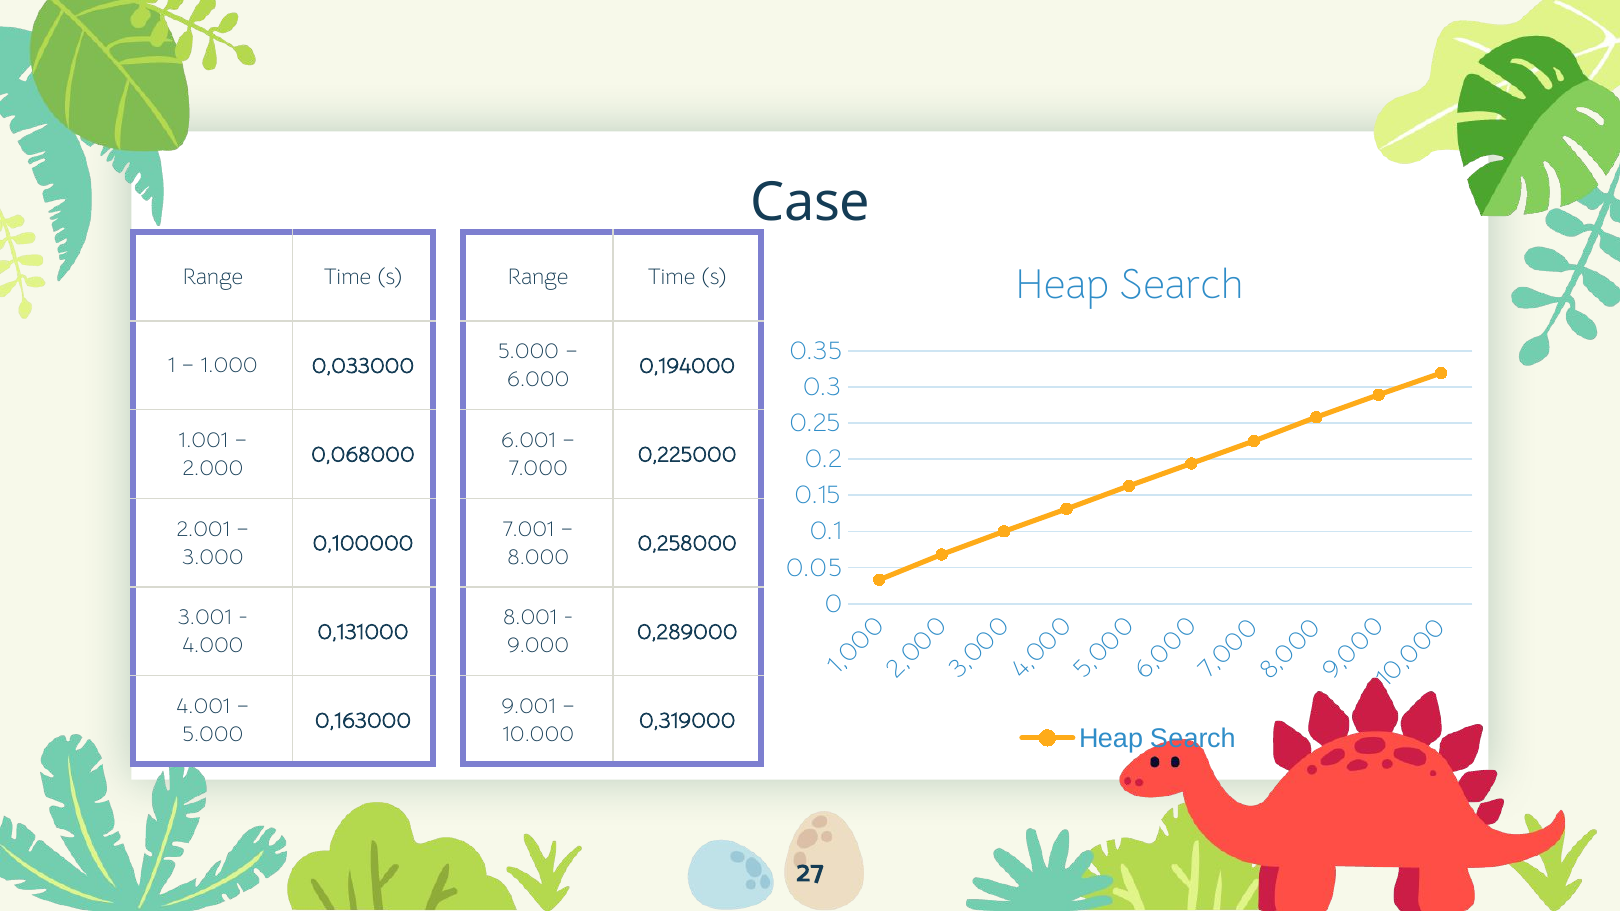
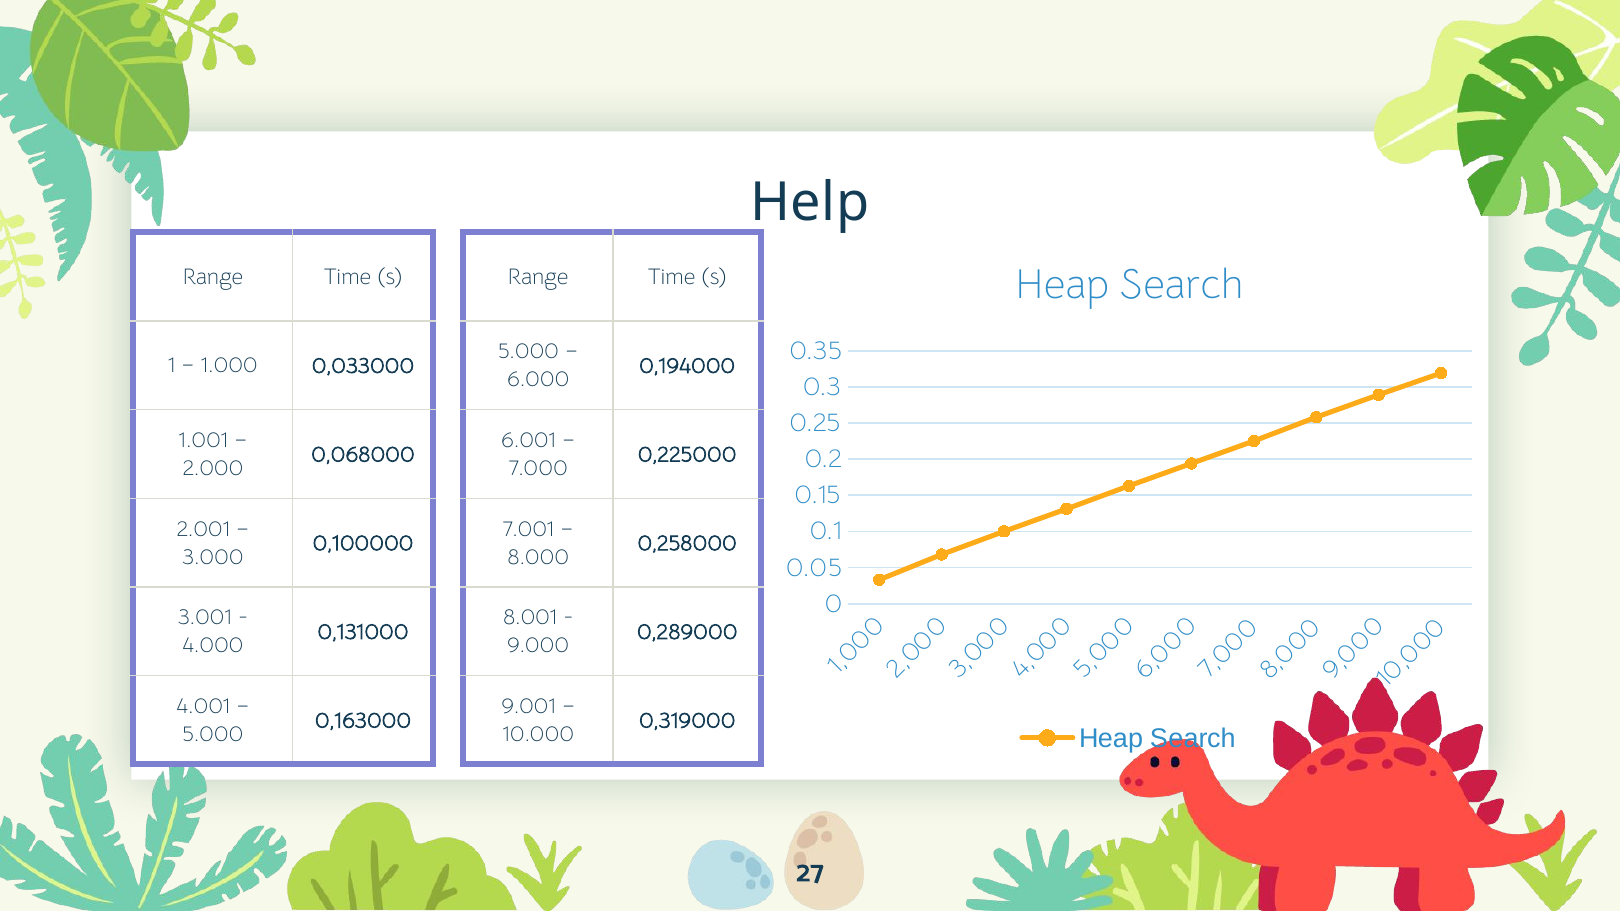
Case: Case -> Help (810, 203)
